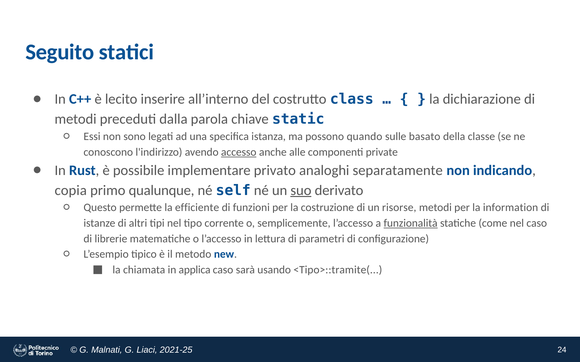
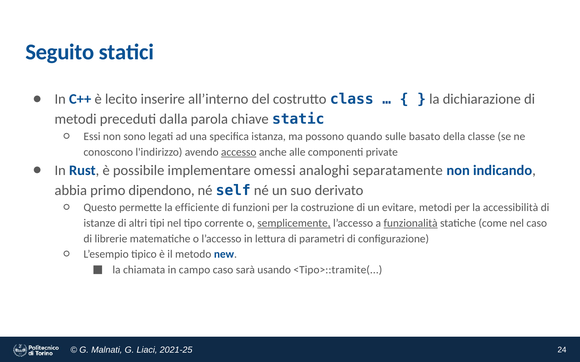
privato: privato -> omessi (275, 171)
copia: copia -> abbia (71, 191)
qualunque: qualunque -> dipendono (162, 191)
suo underline: present -> none (301, 191)
risorse: risorse -> evitare (399, 208)
information: information -> accessibilità (511, 208)
semplicemente underline: none -> present (294, 223)
applica: applica -> campo (195, 270)
